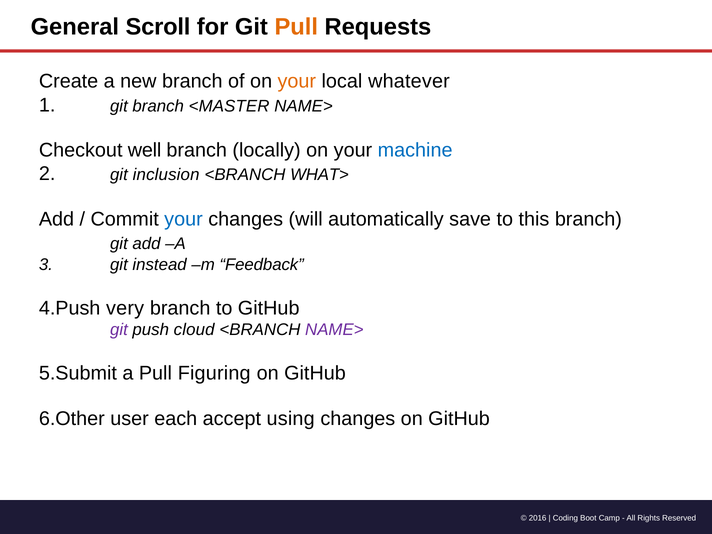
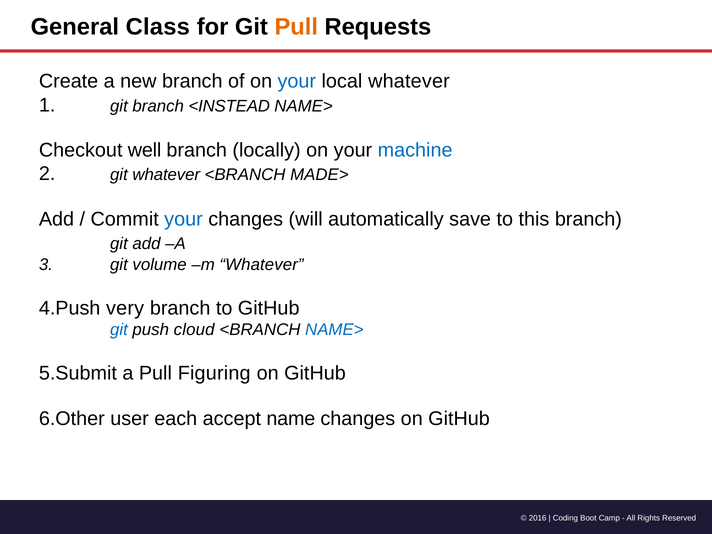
Scroll: Scroll -> Class (158, 27)
your colour: orange -> blue (297, 81)
<MASTER: <MASTER -> <INSTEAD (229, 106)
git inclusion: inclusion -> whatever (166, 175)
WHAT>: WHAT> -> MADE> (319, 175)
instead: instead -> volume (160, 265)
m Feedback: Feedback -> Whatever (262, 265)
git colour: purple -> blue (119, 330)
NAME> colour: purple -> blue (334, 330)
using: using -> name (291, 418)
